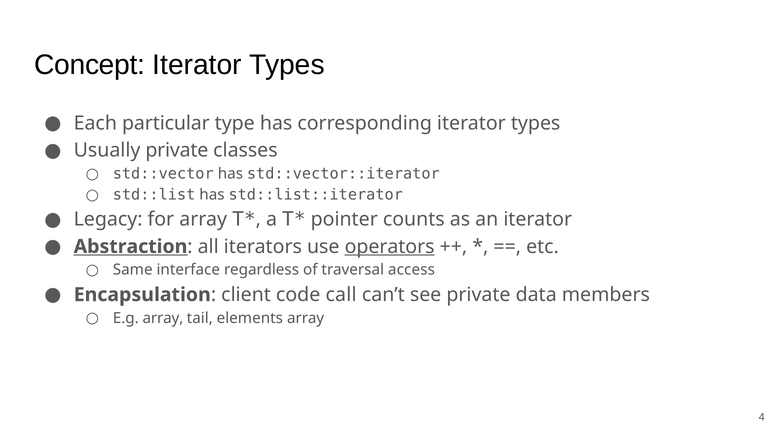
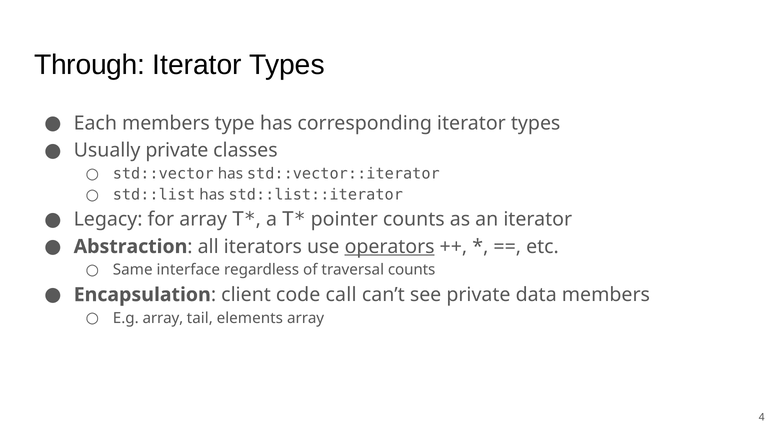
Concept: Concept -> Through (90, 65)
Each particular: particular -> members (166, 123)
Abstraction underline: present -> none (131, 246)
traversal access: access -> counts (412, 270)
